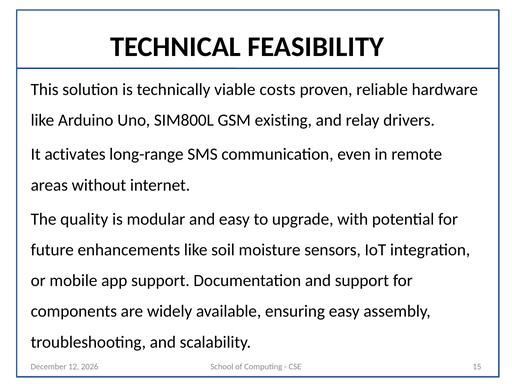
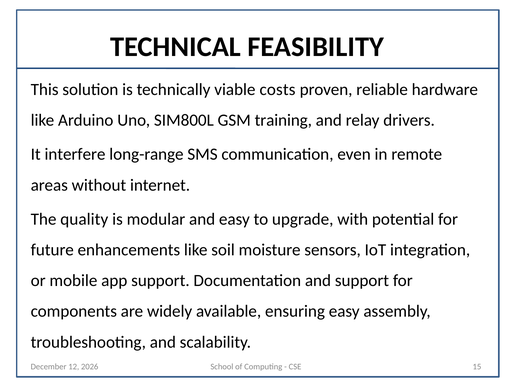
existing: existing -> training (283, 120)
activates: activates -> interfere (75, 154)
